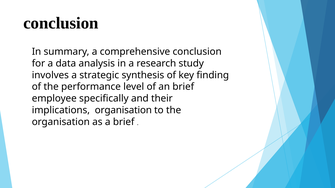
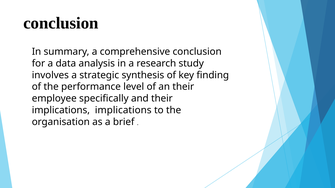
an brief: brief -> their (183, 87)
implications organisation: organisation -> implications (123, 110)
